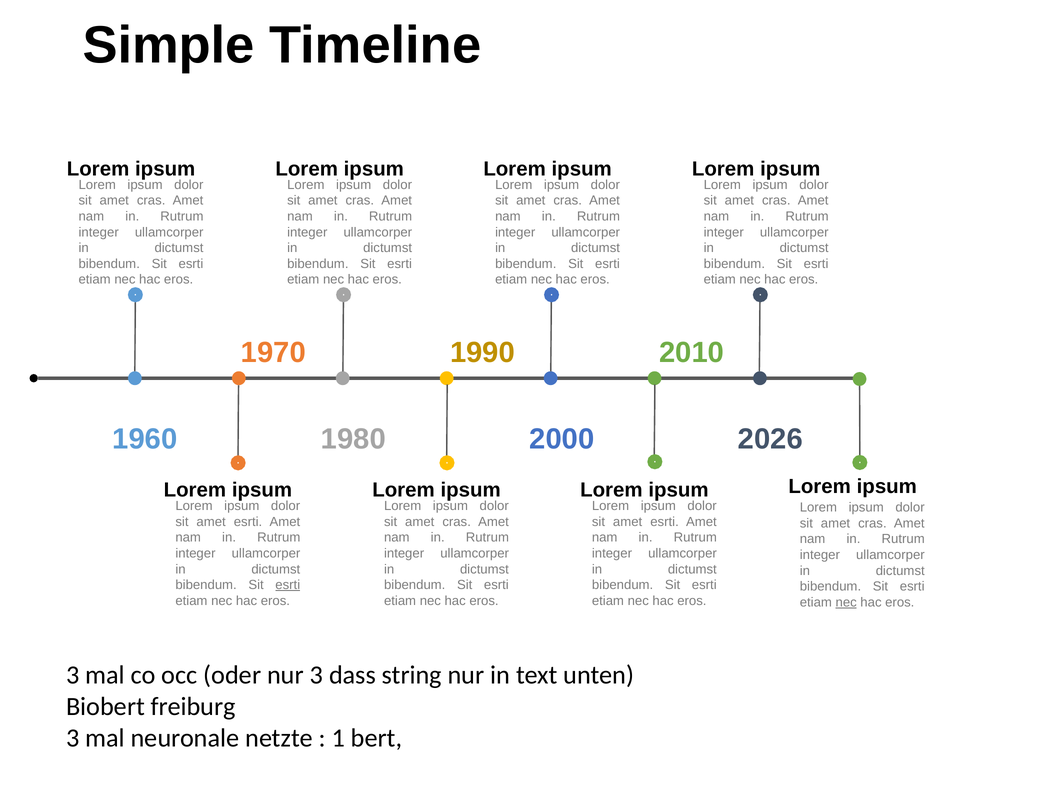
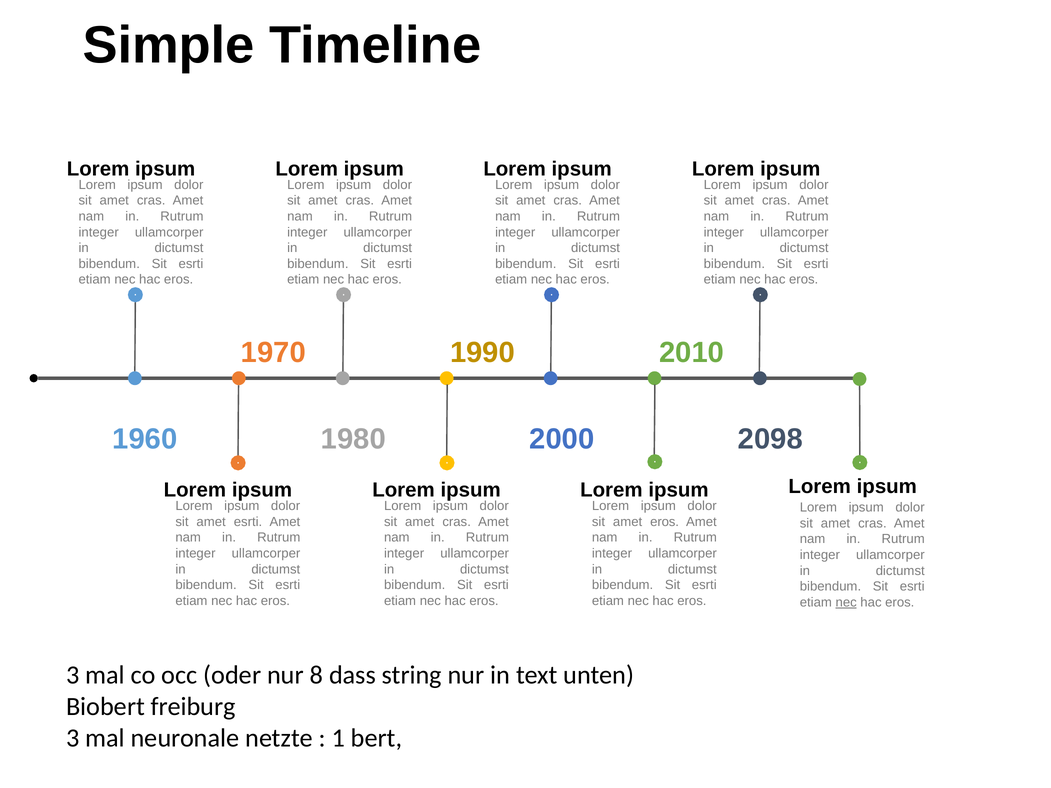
2026: 2026 -> 2098 (770, 439)
esrti: esrti -> eros (665, 522)
esrti underline: present -> none (288, 585)
nur 3: 3 -> 8 (316, 675)
